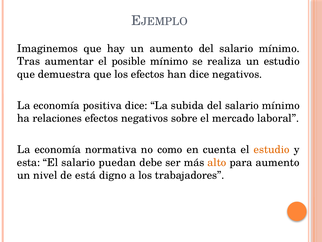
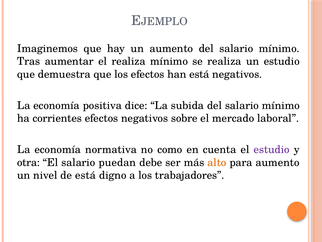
el posible: posible -> realiza (129, 61)
han dice: dice -> está (199, 74)
relaciones: relaciones -> corrientes (57, 118)
estudio colour: orange -> purple (272, 149)
esta: esta -> otra (29, 162)
